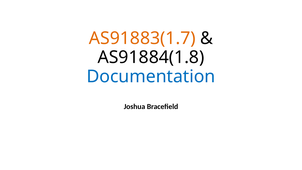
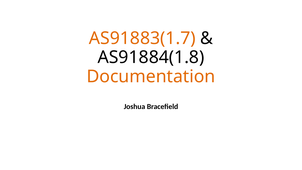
Documentation colour: blue -> orange (151, 76)
